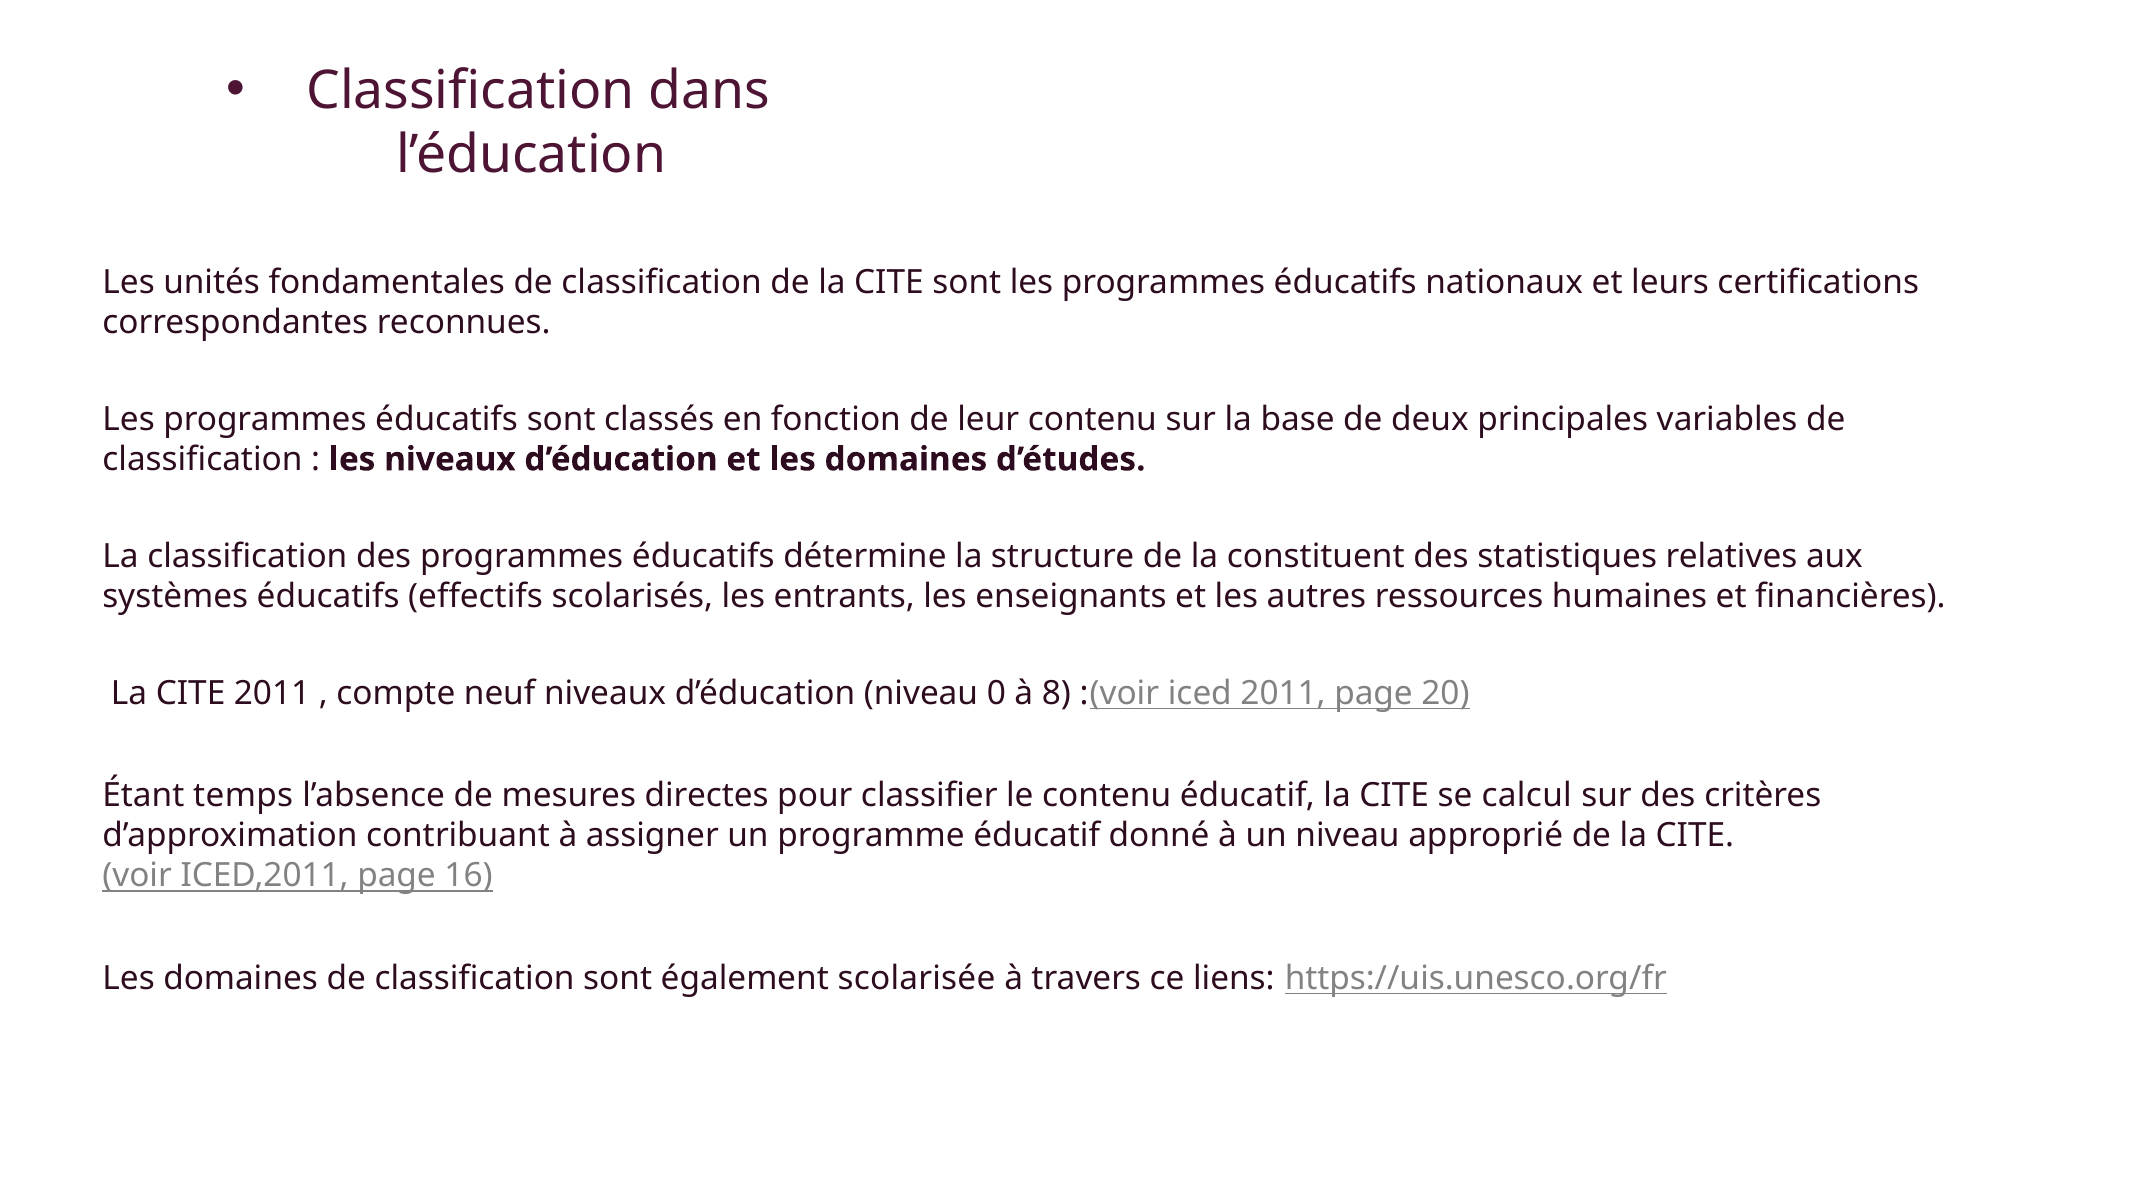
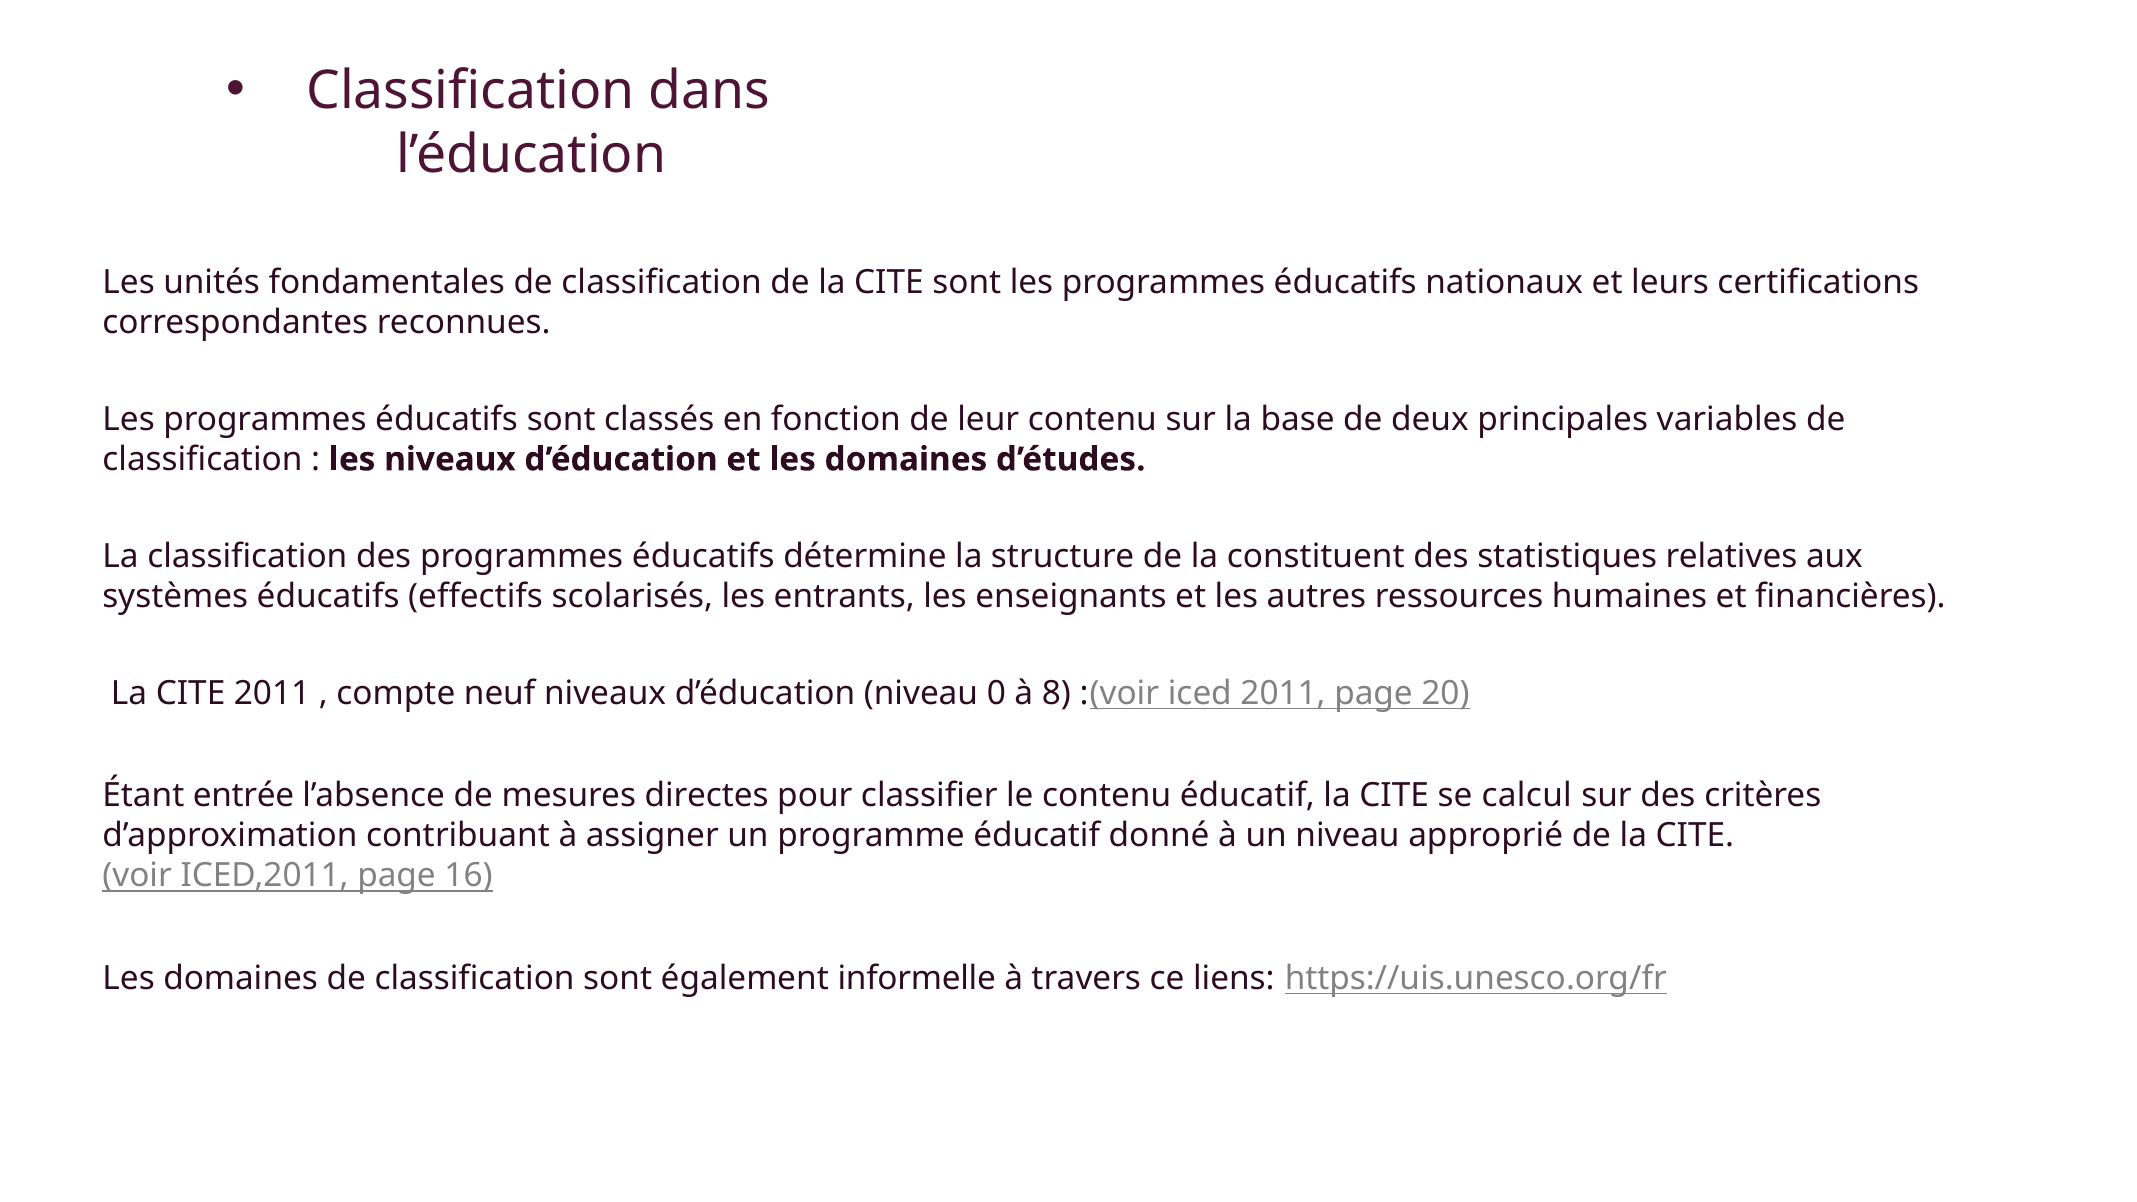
temps: temps -> entrée (244, 796)
scolarisée: scolarisée -> informelle (917, 978)
